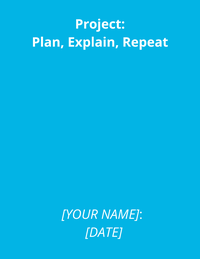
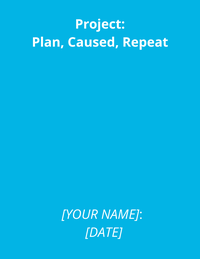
Explain: Explain -> Caused (93, 42)
